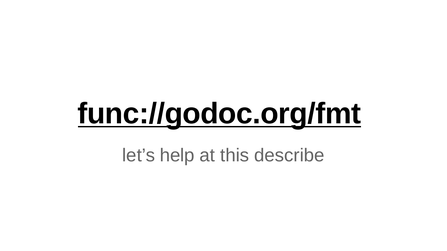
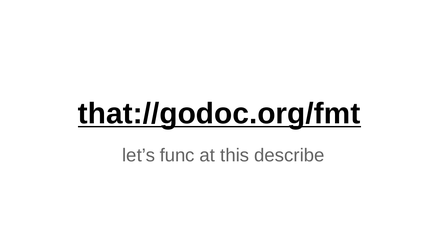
func://godoc.org/fmt: func://godoc.org/fmt -> that://godoc.org/fmt (219, 114)
help: help -> func (177, 156)
